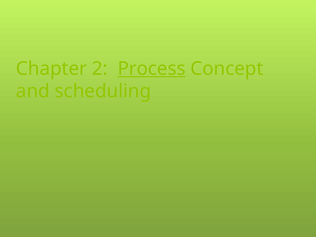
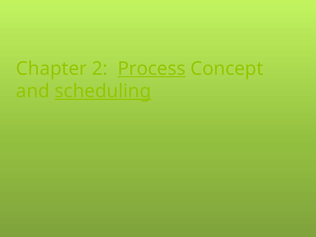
scheduling underline: none -> present (103, 91)
